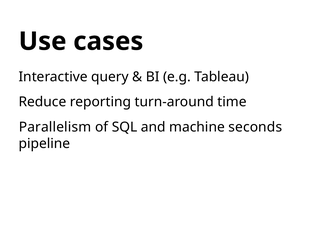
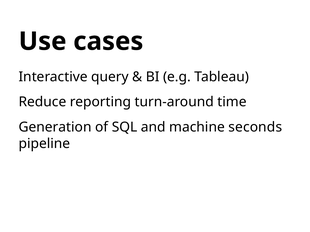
Parallelism: Parallelism -> Generation (55, 127)
